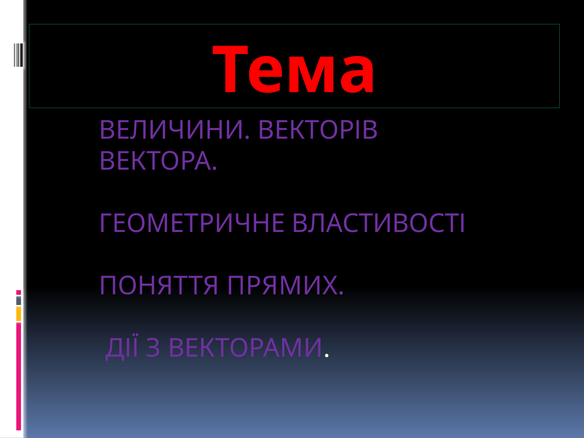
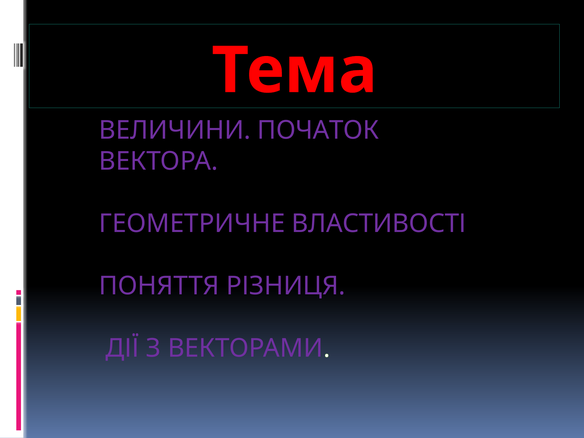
ВЕКТОРІВ: ВЕКТОРІВ -> ПОЧАТОК (318, 130)
ПРЯМИХ: ПРЯМИХ -> РІЗНИЦЯ (286, 286)
